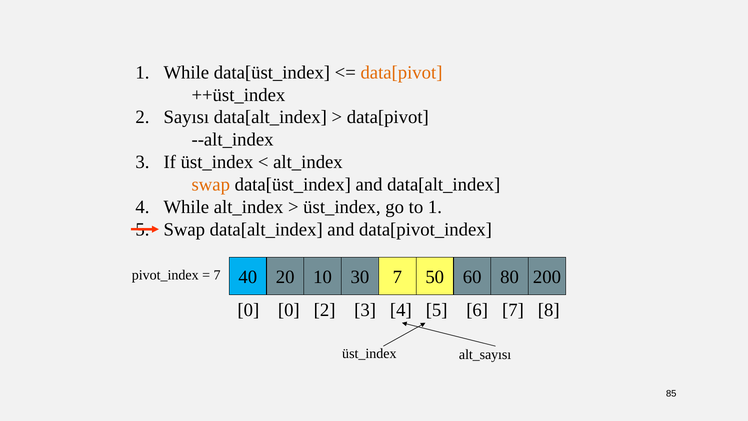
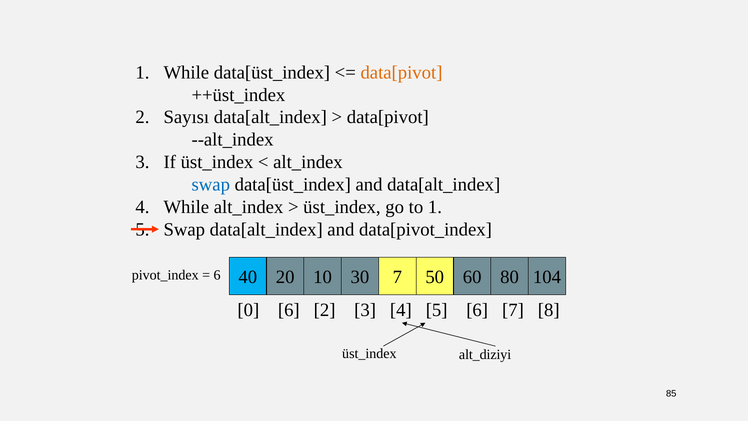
swap colour: orange -> blue (211, 185)
7: 7 -> 6 (217, 275)
200: 200 -> 104 (547, 277)
0 0: 0 -> 6 (289, 310)
alt_sayısı: alt_sayısı -> alt_diziyi (485, 354)
